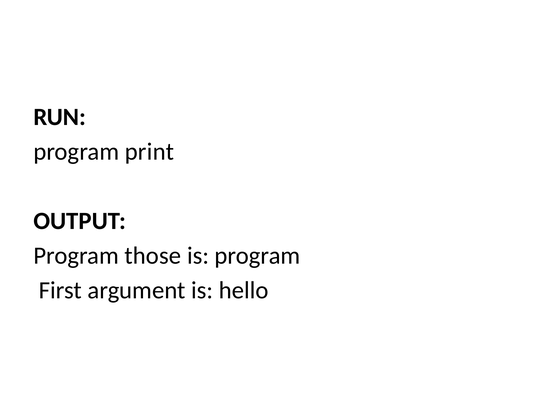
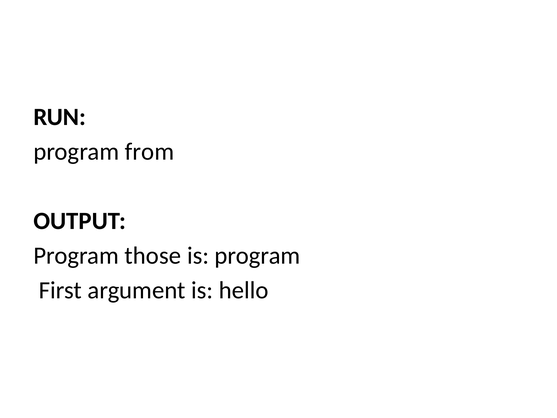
print: print -> from (149, 152)
